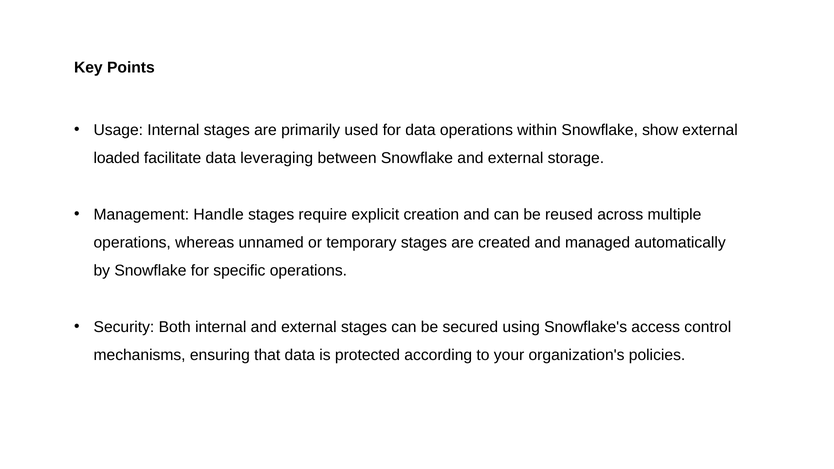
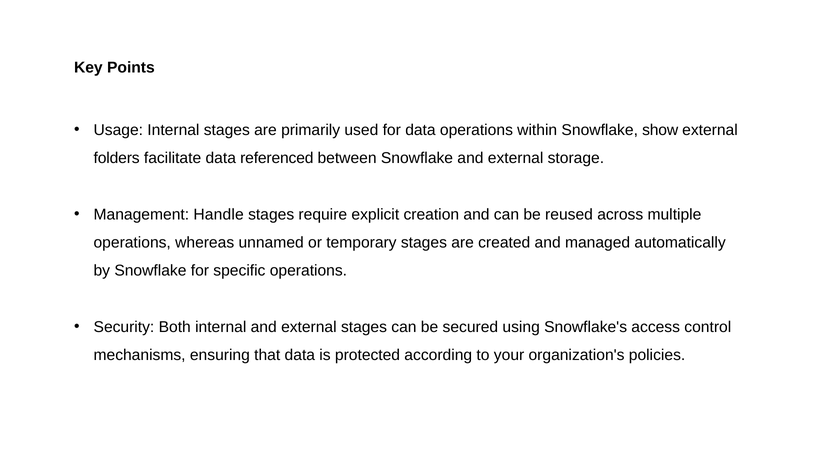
loaded: loaded -> folders (117, 158)
leveraging: leveraging -> referenced (277, 158)
